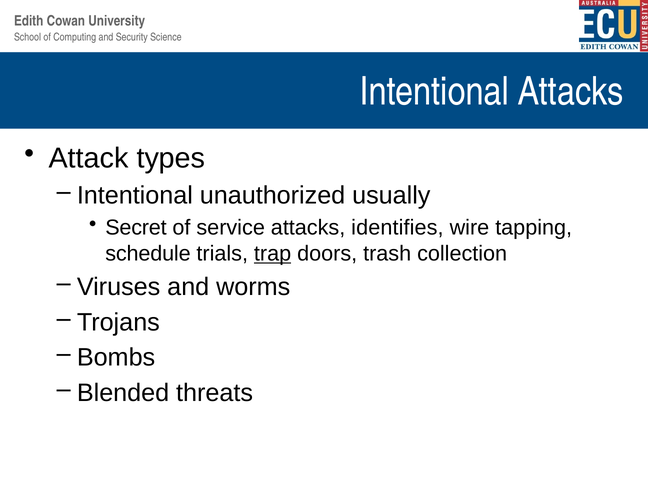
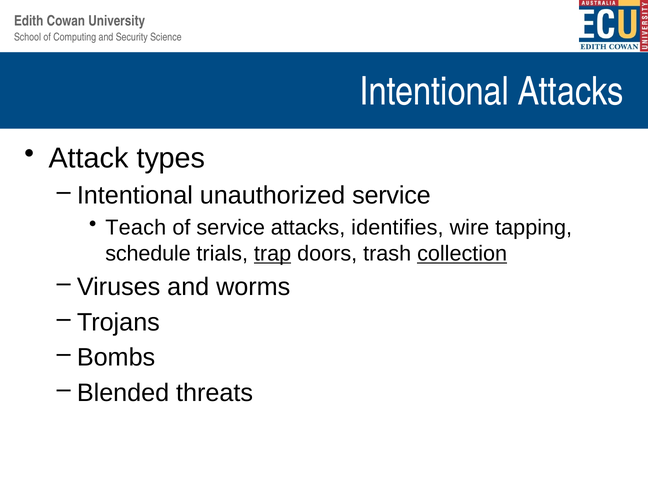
unauthorized usually: usually -> service (391, 196)
Secret: Secret -> Teach (136, 228)
collection underline: none -> present (462, 254)
